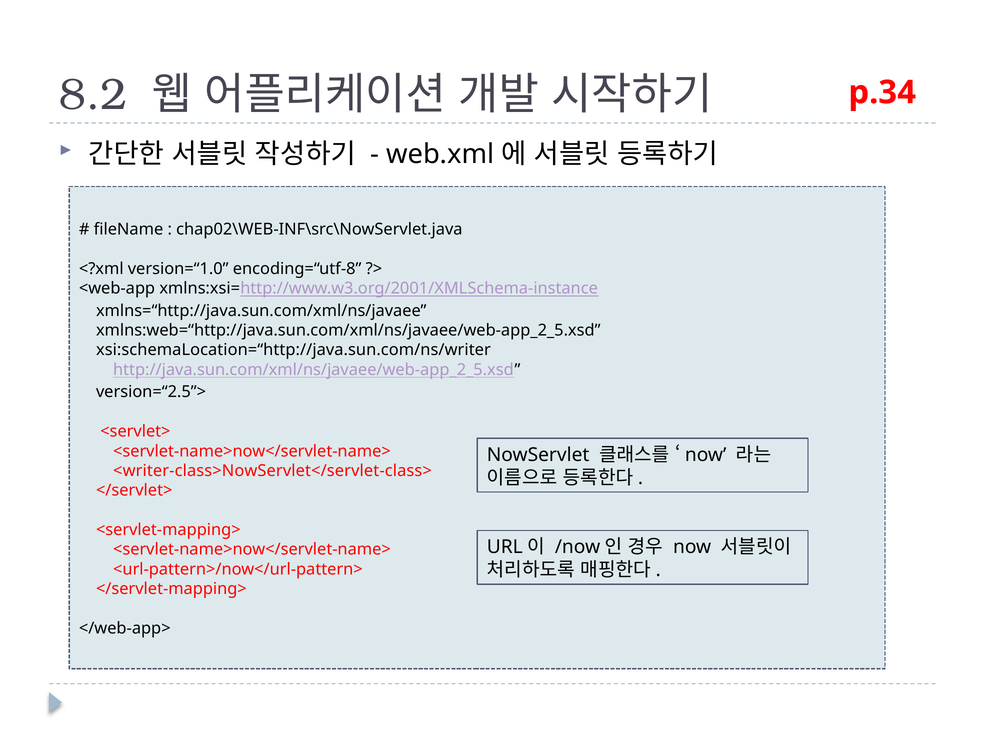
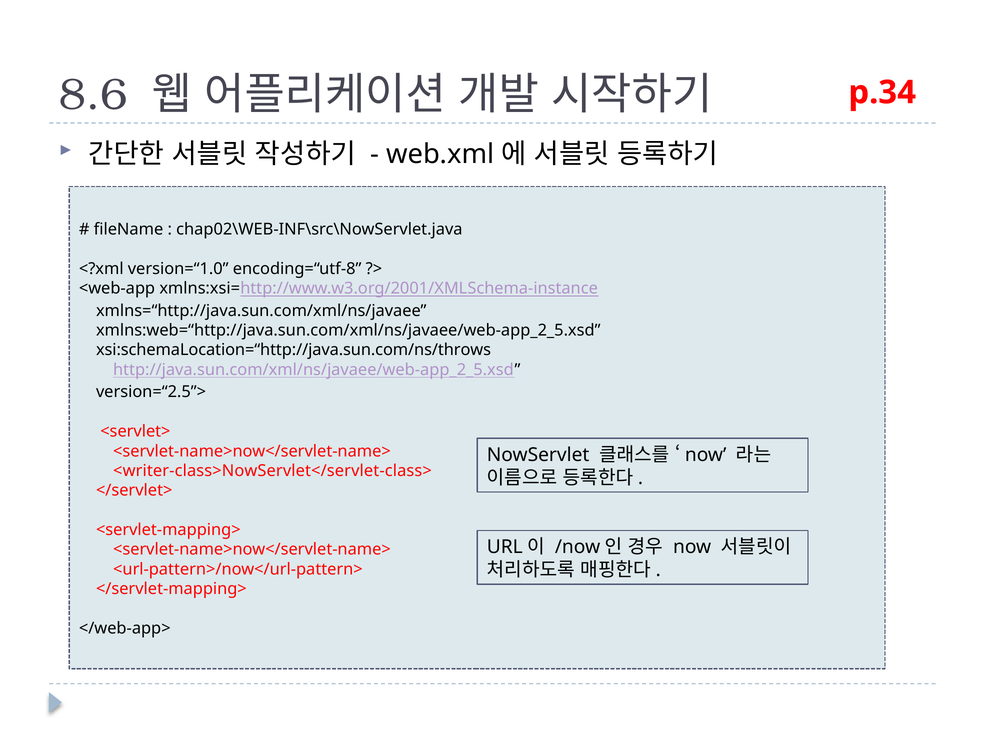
8.2: 8.2 -> 8.6 (93, 95)
xsi:schemaLocation=“http://java.sun.com/ns/writer: xsi:schemaLocation=“http://java.sun.com/ns/writer -> xsi:schemaLocation=“http://java.sun.com/ns/throws (294, 350)
